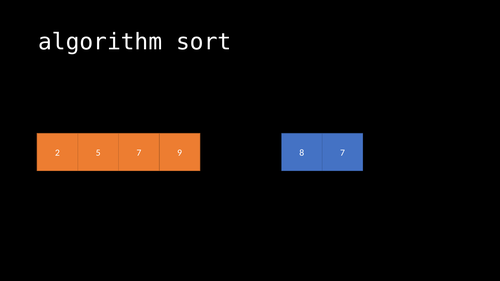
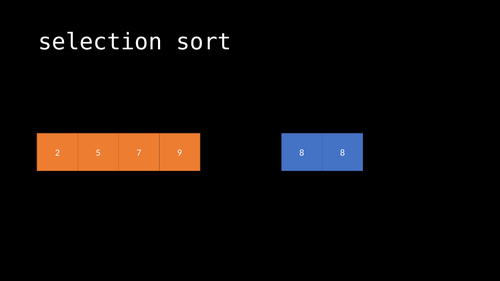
algorithm: algorithm -> selection (100, 42)
8 7: 7 -> 8 (342, 153)
